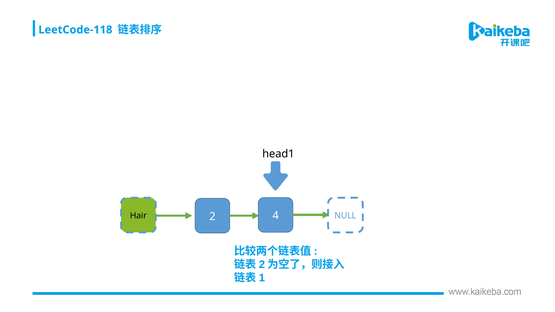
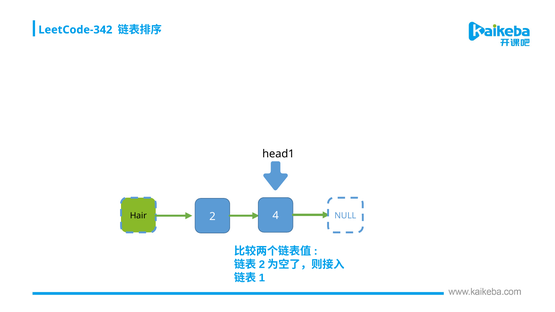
LeetCode-118: LeetCode-118 -> LeetCode-342 (75, 30)
